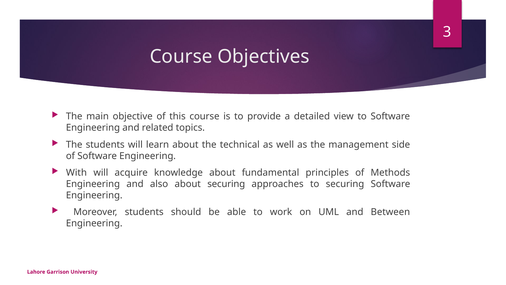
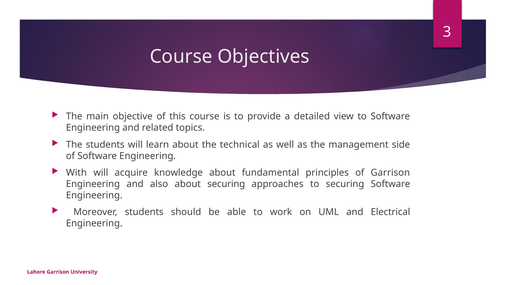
of Methods: Methods -> Garrison (390, 172)
Between: Between -> Electrical (390, 212)
